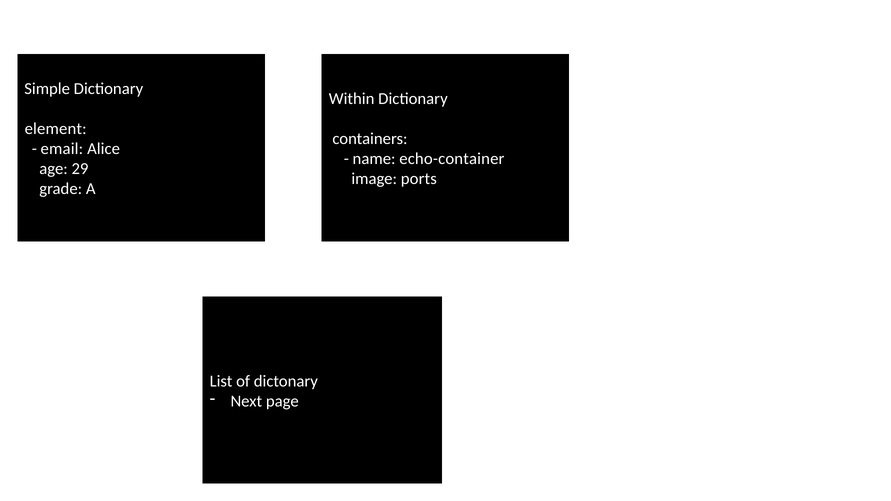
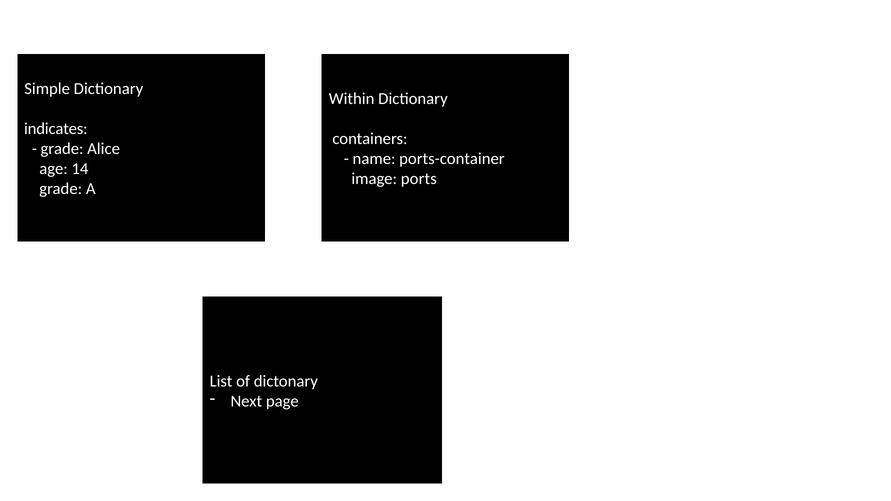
element: element -> indicates (56, 129)
email: email -> grade (62, 149)
echo-container: echo-container -> ports-container (452, 159)
29: 29 -> 14 (80, 169)
